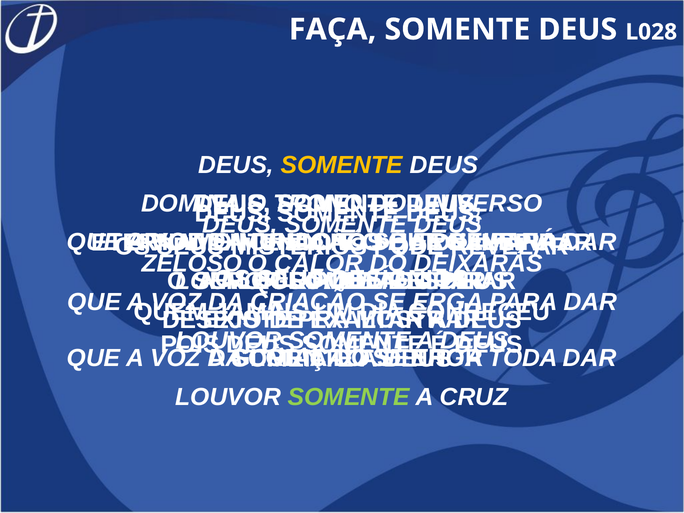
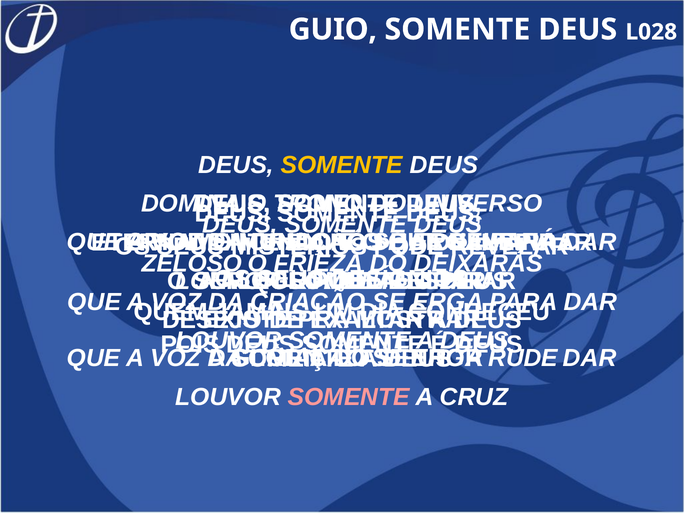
FAÇA: FAÇA -> GUIO (333, 29)
CALOR: CALOR -> FRIEZA (318, 263)
TODA: TODA -> RUDE (523, 358)
SOMENTE colour: light green -> pink (349, 397)
